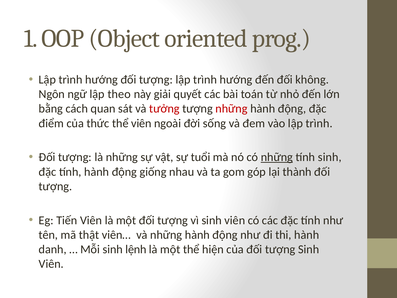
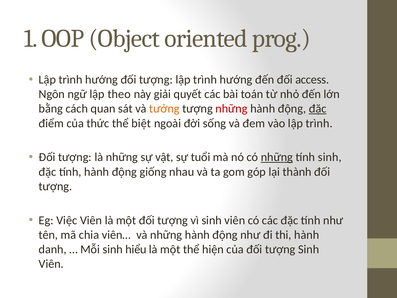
không: không -> access (312, 80)
tưởng colour: red -> orange (164, 109)
đặc underline: none -> present (318, 109)
thể viên: viên -> biệt (141, 123)
Tiến: Tiến -> Việc (67, 220)
thật: thật -> chia (89, 235)
lệnh: lệnh -> hiểu (136, 249)
